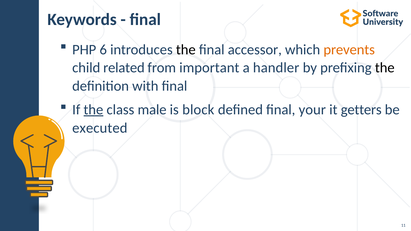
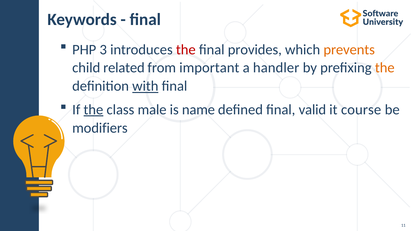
6: 6 -> 3 (103, 50)
the colour: black -> red (186, 50)
accessor: accessor -> provides (255, 50)
the colour: black -> orange (385, 68)
with underline: none -> present (145, 86)
block: block -> name (198, 110)
your: your -> valid (312, 110)
getters: getters -> course (361, 110)
executed: executed -> modifiers (100, 128)
